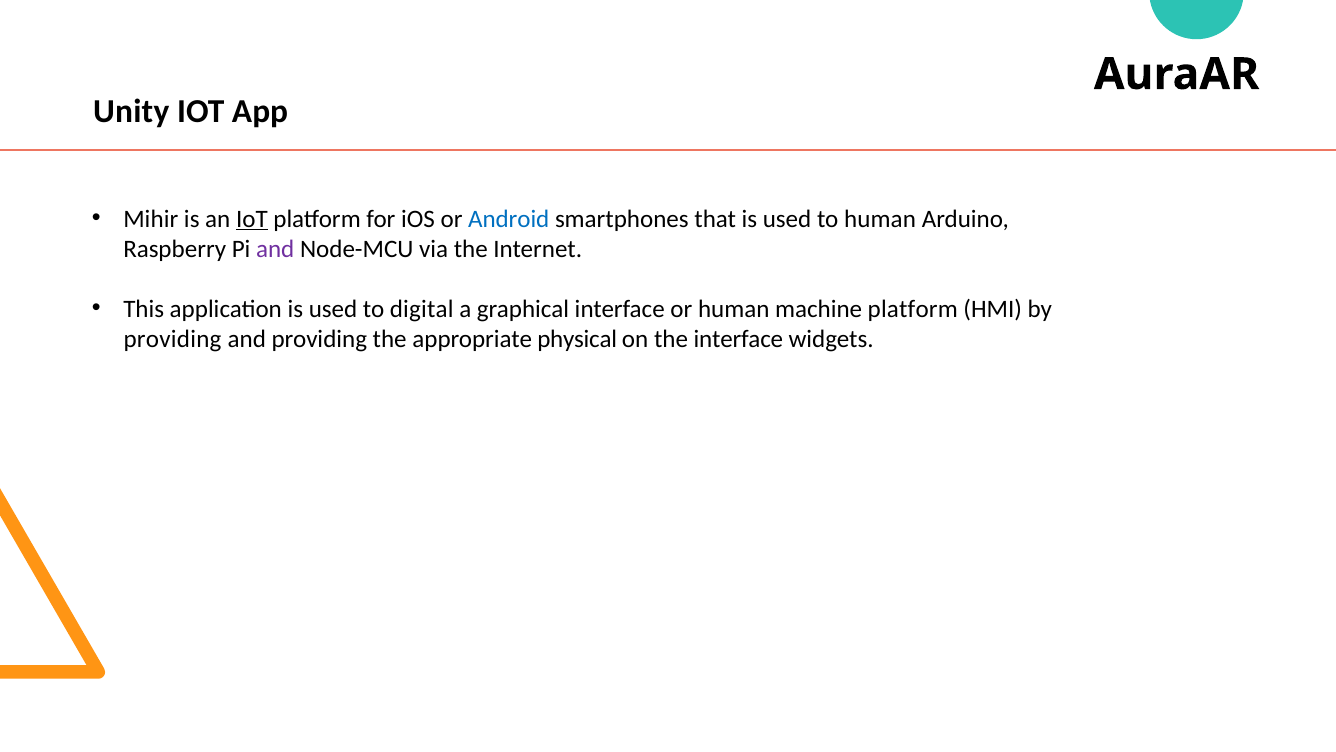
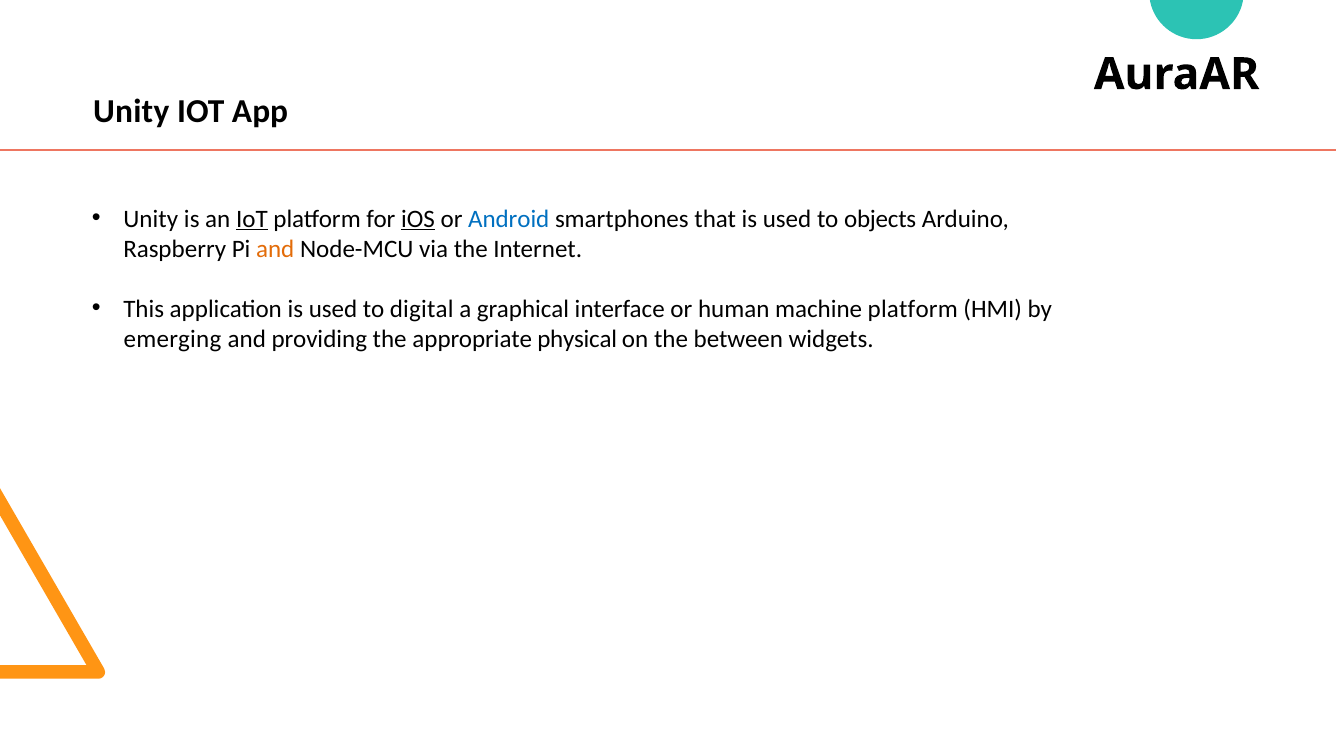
Mihir: Mihir -> Unity (151, 219)
iOS underline: none -> present (418, 219)
to human: human -> objects (880, 219)
and colour: purple -> orange (275, 249)
providing: providing -> emerging (173, 339)
the interface: interface -> between (738, 339)
